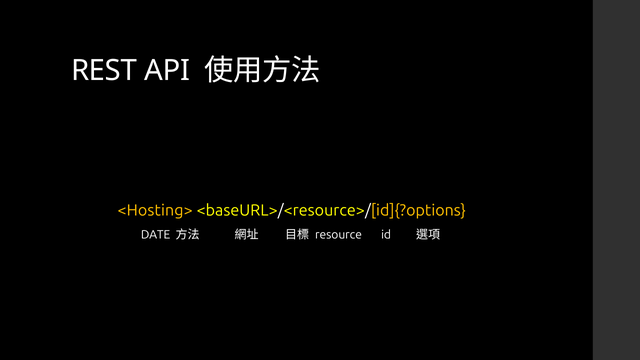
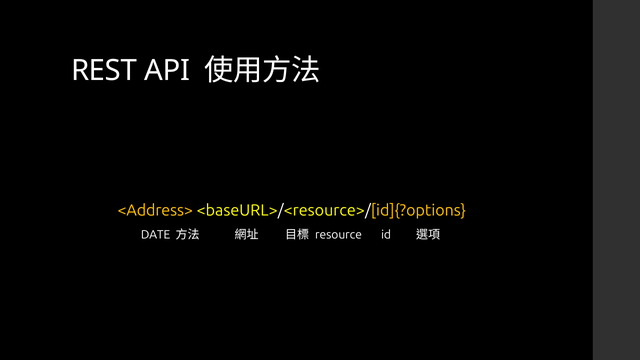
<Hosting>: <Hosting> -> <Address> (155, 210)
